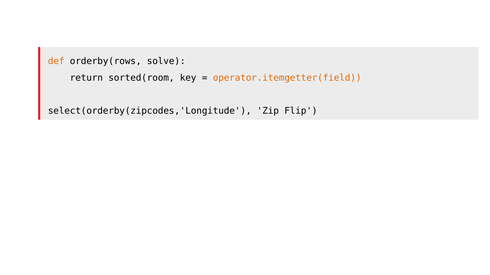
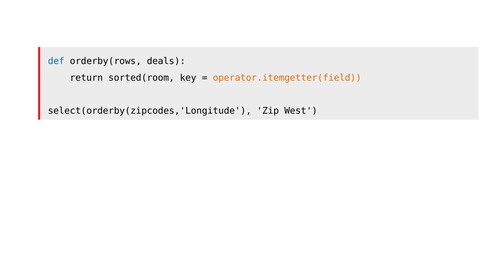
def colour: orange -> blue (56, 61)
solve: solve -> deals (166, 61)
Flip: Flip -> West (301, 111)
